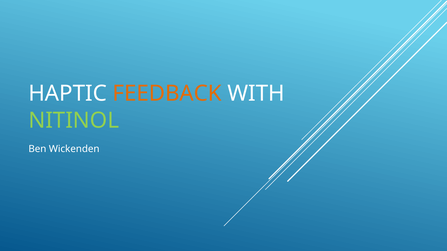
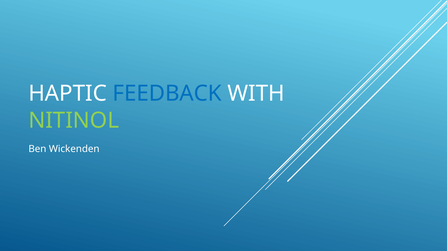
FEEDBACK colour: orange -> blue (167, 94)
